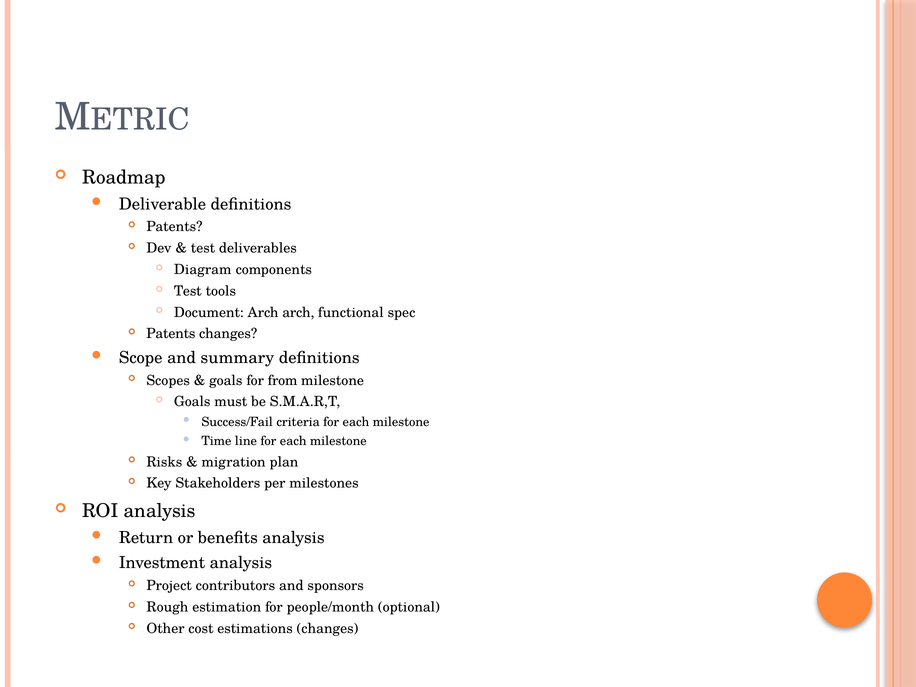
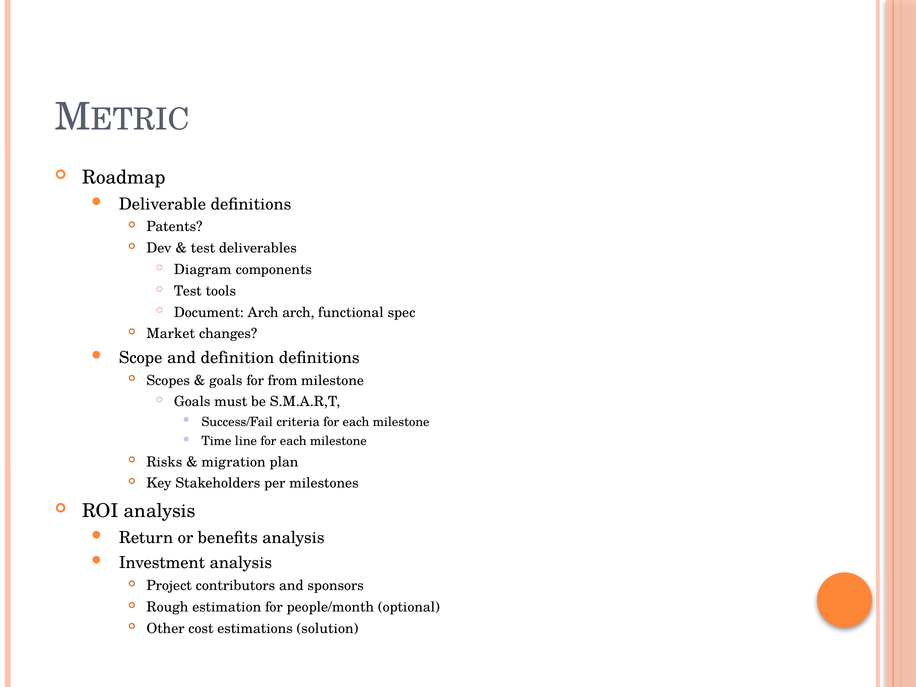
Patents: Patents -> Market (171, 334)
summary: summary -> definition (237, 358)
estimations changes: changes -> solution (328, 628)
